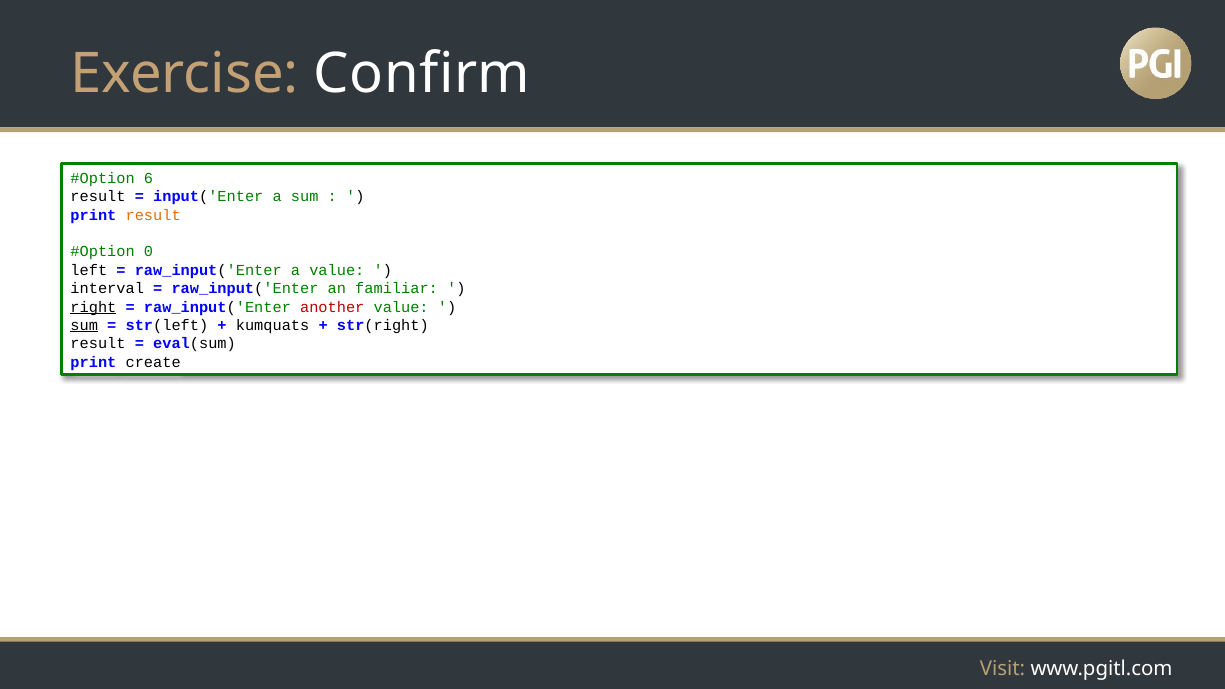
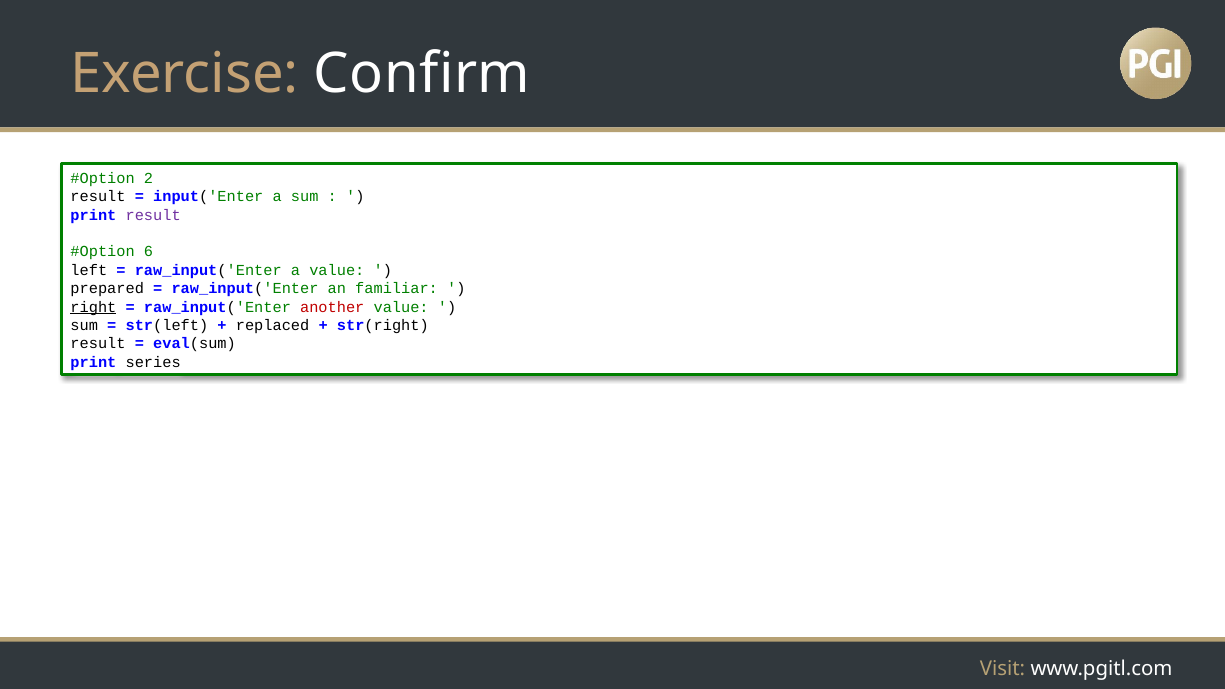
6: 6 -> 2 (149, 178)
result colour: orange -> purple (153, 215)
0: 0 -> 6 (149, 252)
interval: interval -> prepared (107, 289)
sum underline: present -> none (84, 325)
kumquats: kumquats -> replaced (273, 325)
create: create -> series (153, 362)
